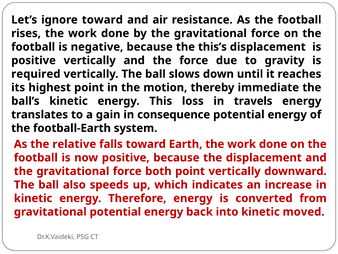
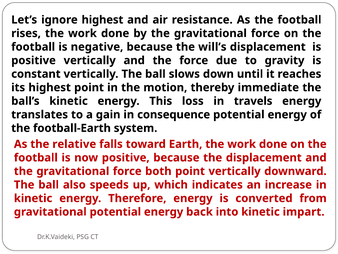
ignore toward: toward -> highest (102, 20)
this’s: this’s -> will’s (212, 47)
required: required -> constant (36, 74)
moved: moved -> impart (304, 211)
